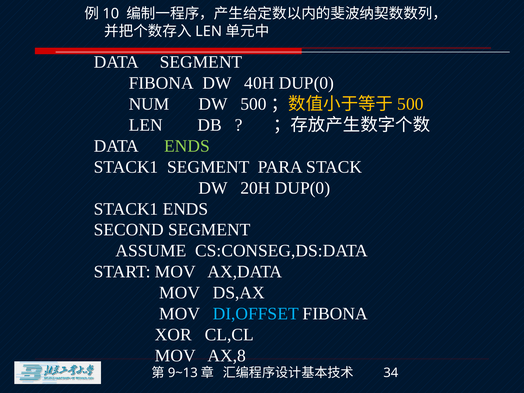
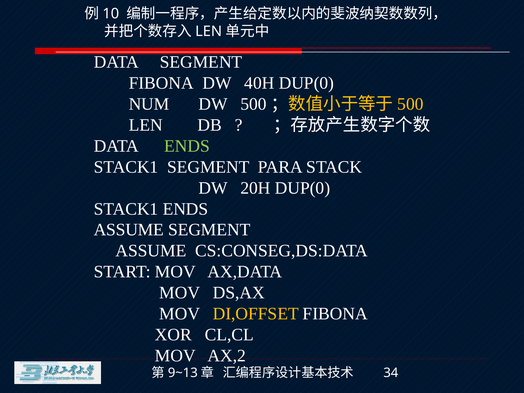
SECOND: SECOND -> ASSUME (129, 230)
DI,OFFSET colour: light blue -> yellow (256, 314)
AX,8: AX,8 -> AX,2 (227, 356)
